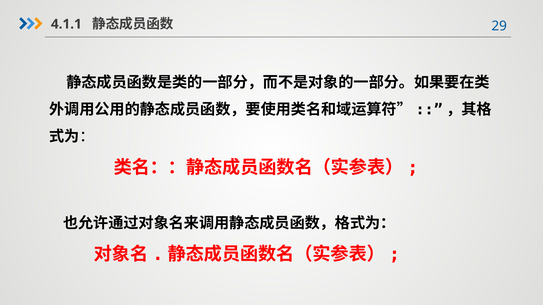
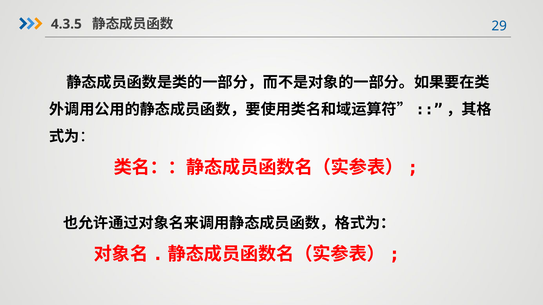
4.1.1: 4.1.1 -> 4.3.5 (66, 24)
